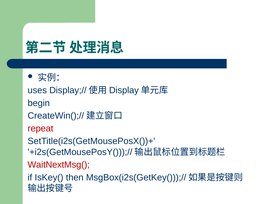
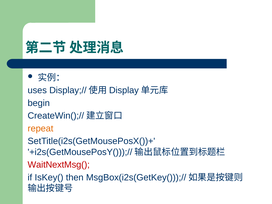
repeat colour: red -> orange (40, 128)
